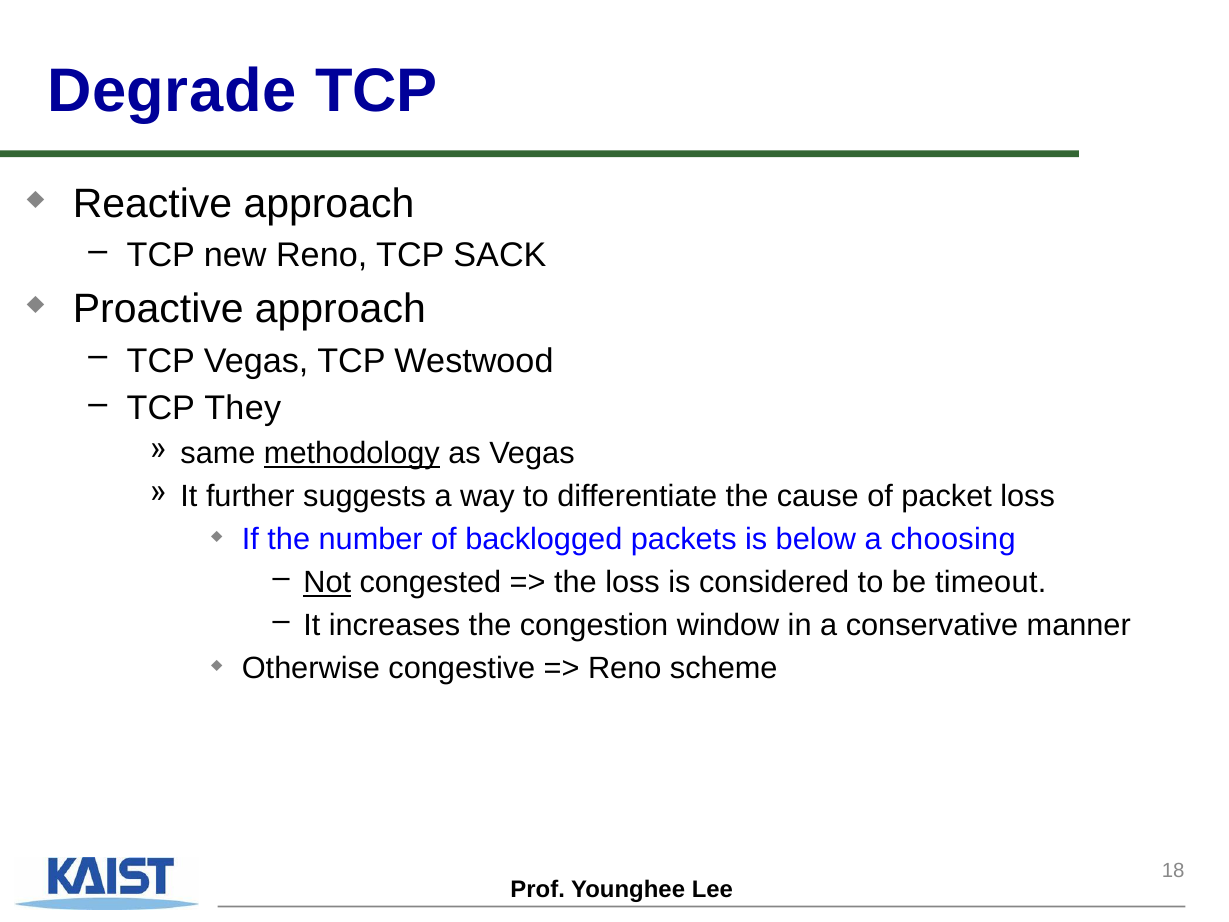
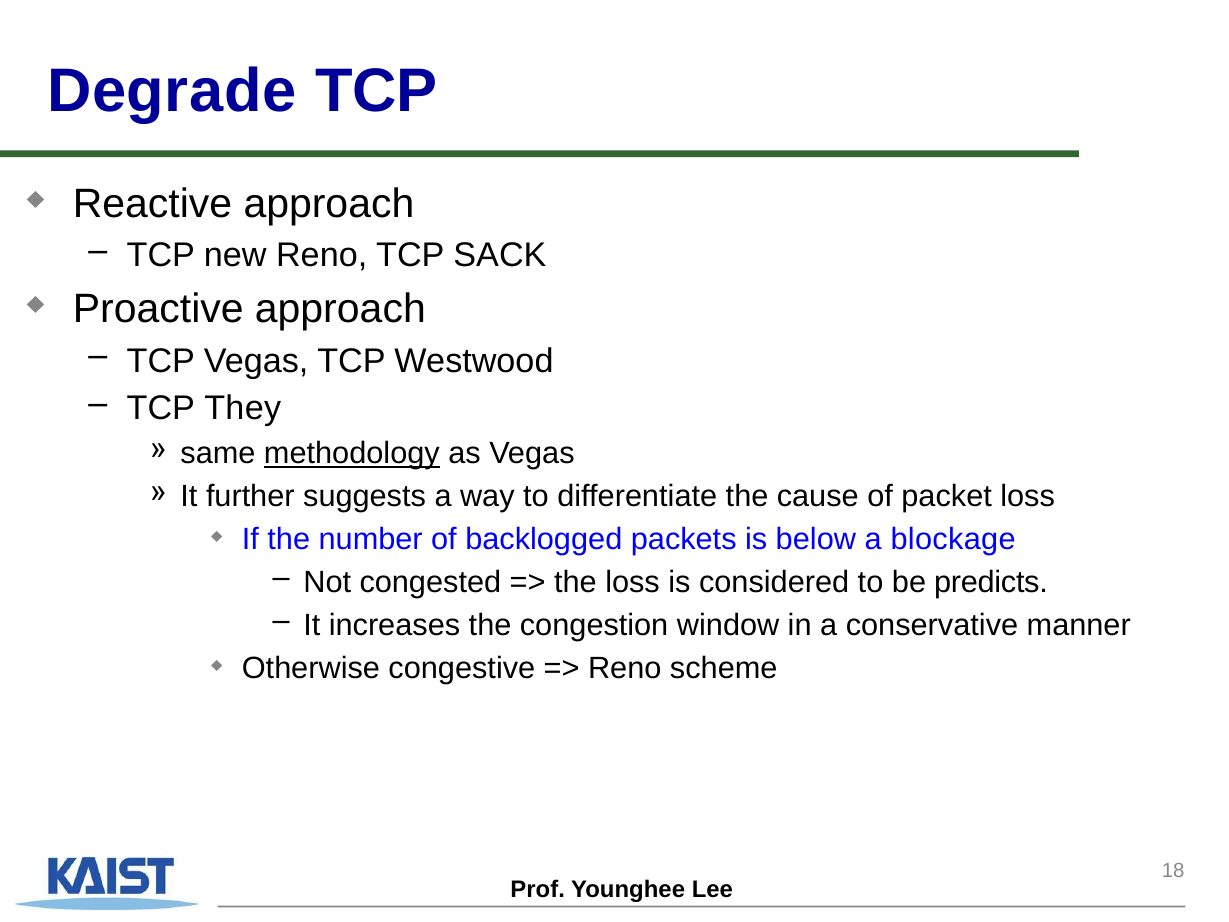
choosing: choosing -> blockage (953, 539)
Not underline: present -> none (327, 582)
timeout: timeout -> predicts (991, 582)
